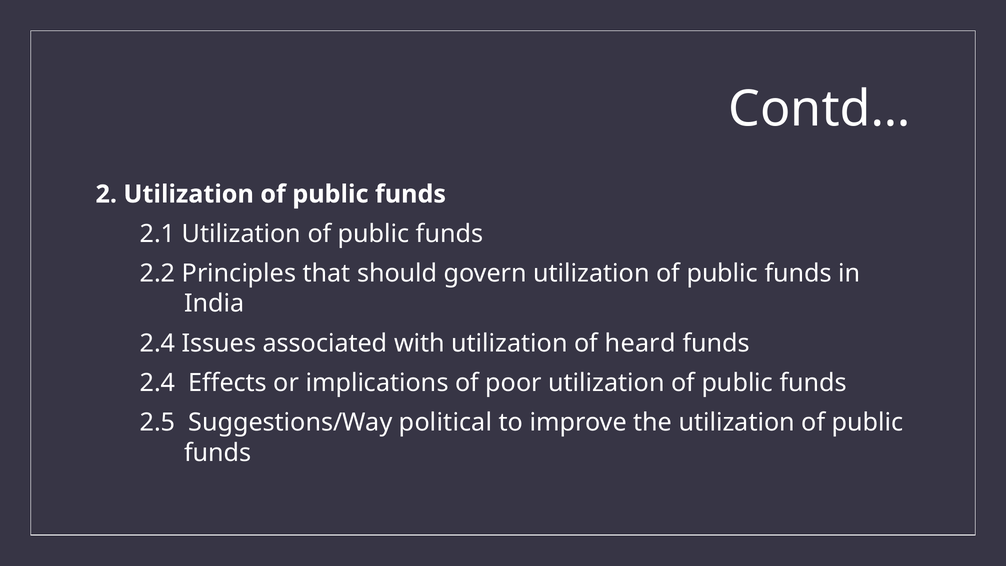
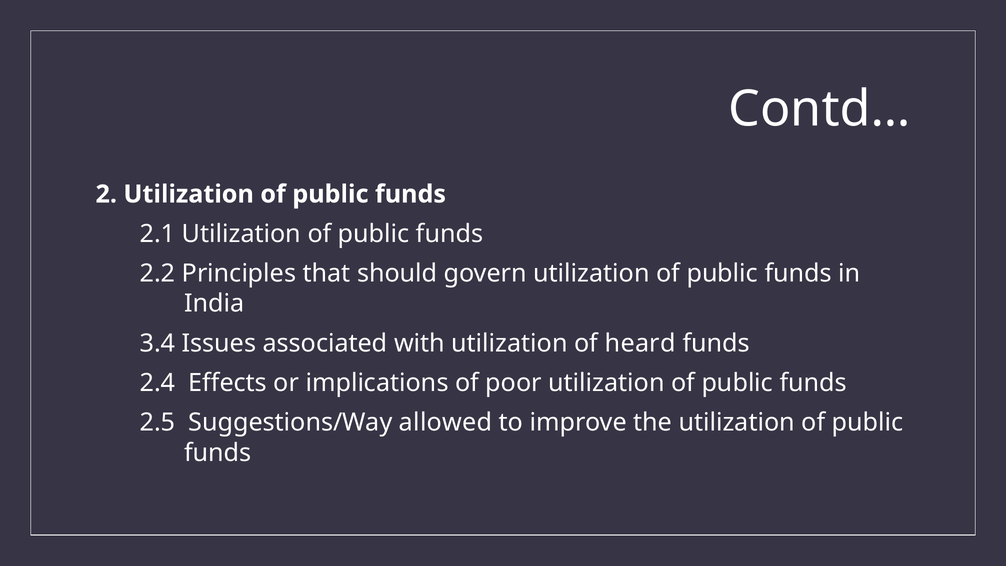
2.4: 2.4 -> 3.4 (158, 343)
political: political -> allowed (446, 422)
